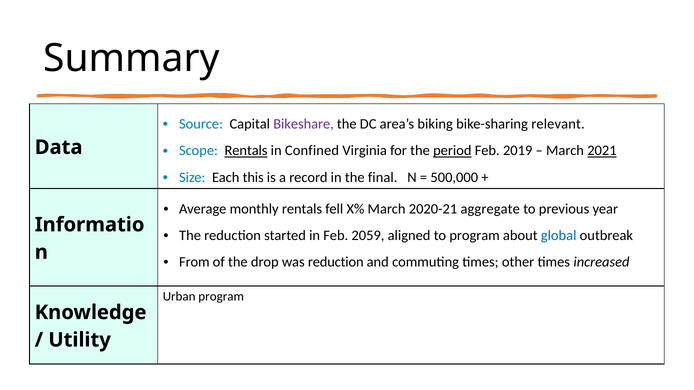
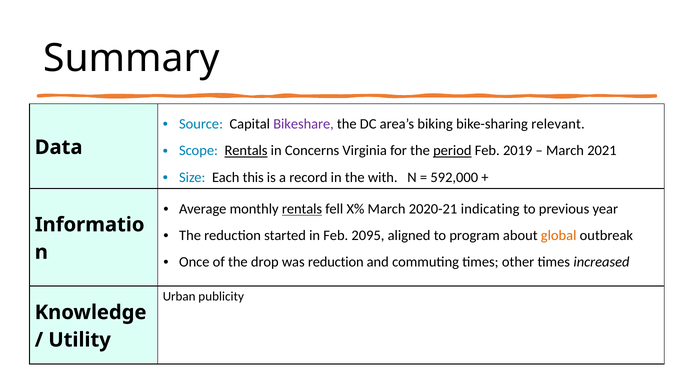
Confined: Confined -> Concerns (312, 151)
2021 underline: present -> none (602, 151)
final: final -> with (383, 177)
500,000: 500,000 -> 592,000 (454, 177)
rentals underline: none -> present (302, 209)
aggregate: aggregate -> indicating (490, 209)
2059: 2059 -> 2095 (368, 236)
global colour: blue -> orange (559, 236)
From: From -> Once (194, 262)
Urban program: program -> publicity (221, 297)
